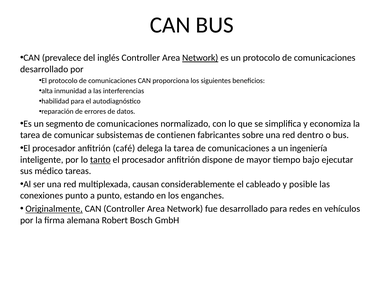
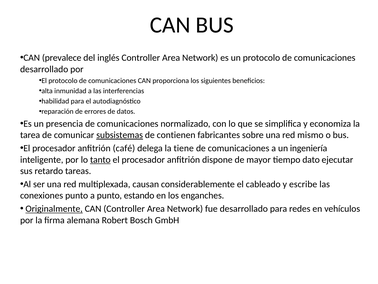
Network underline: present -> none (200, 58)
segmento: segmento -> presencia (64, 123)
subsistemas underline: none -> present (120, 135)
dentro: dentro -> mismo (310, 135)
delega la tarea: tarea -> tiene (184, 148)
bajo: bajo -> dato (311, 159)
médico: médico -> retardo (49, 171)
posible: posible -> escribe (303, 184)
